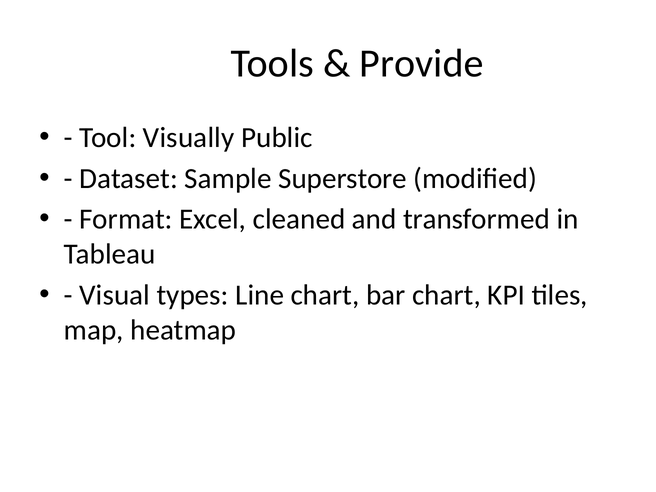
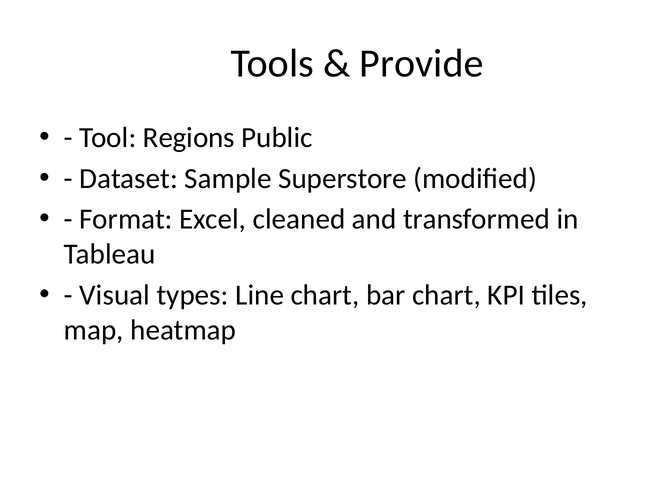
Visually: Visually -> Regions (189, 138)
